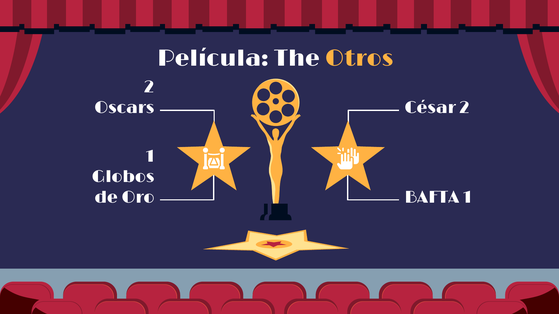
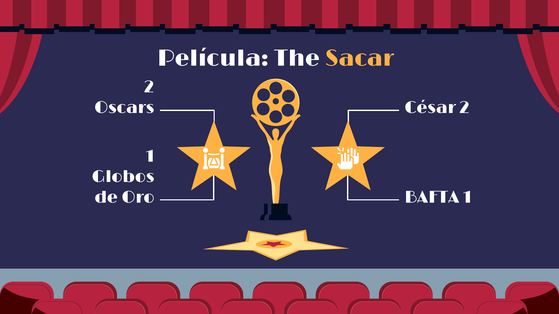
Otros: Otros -> Sacar (359, 58)
